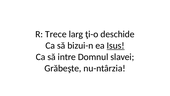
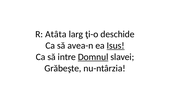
Trece: Trece -> Atâta (56, 34)
bizui-n: bizui-n -> avea-n (80, 45)
Domnul underline: none -> present (93, 57)
